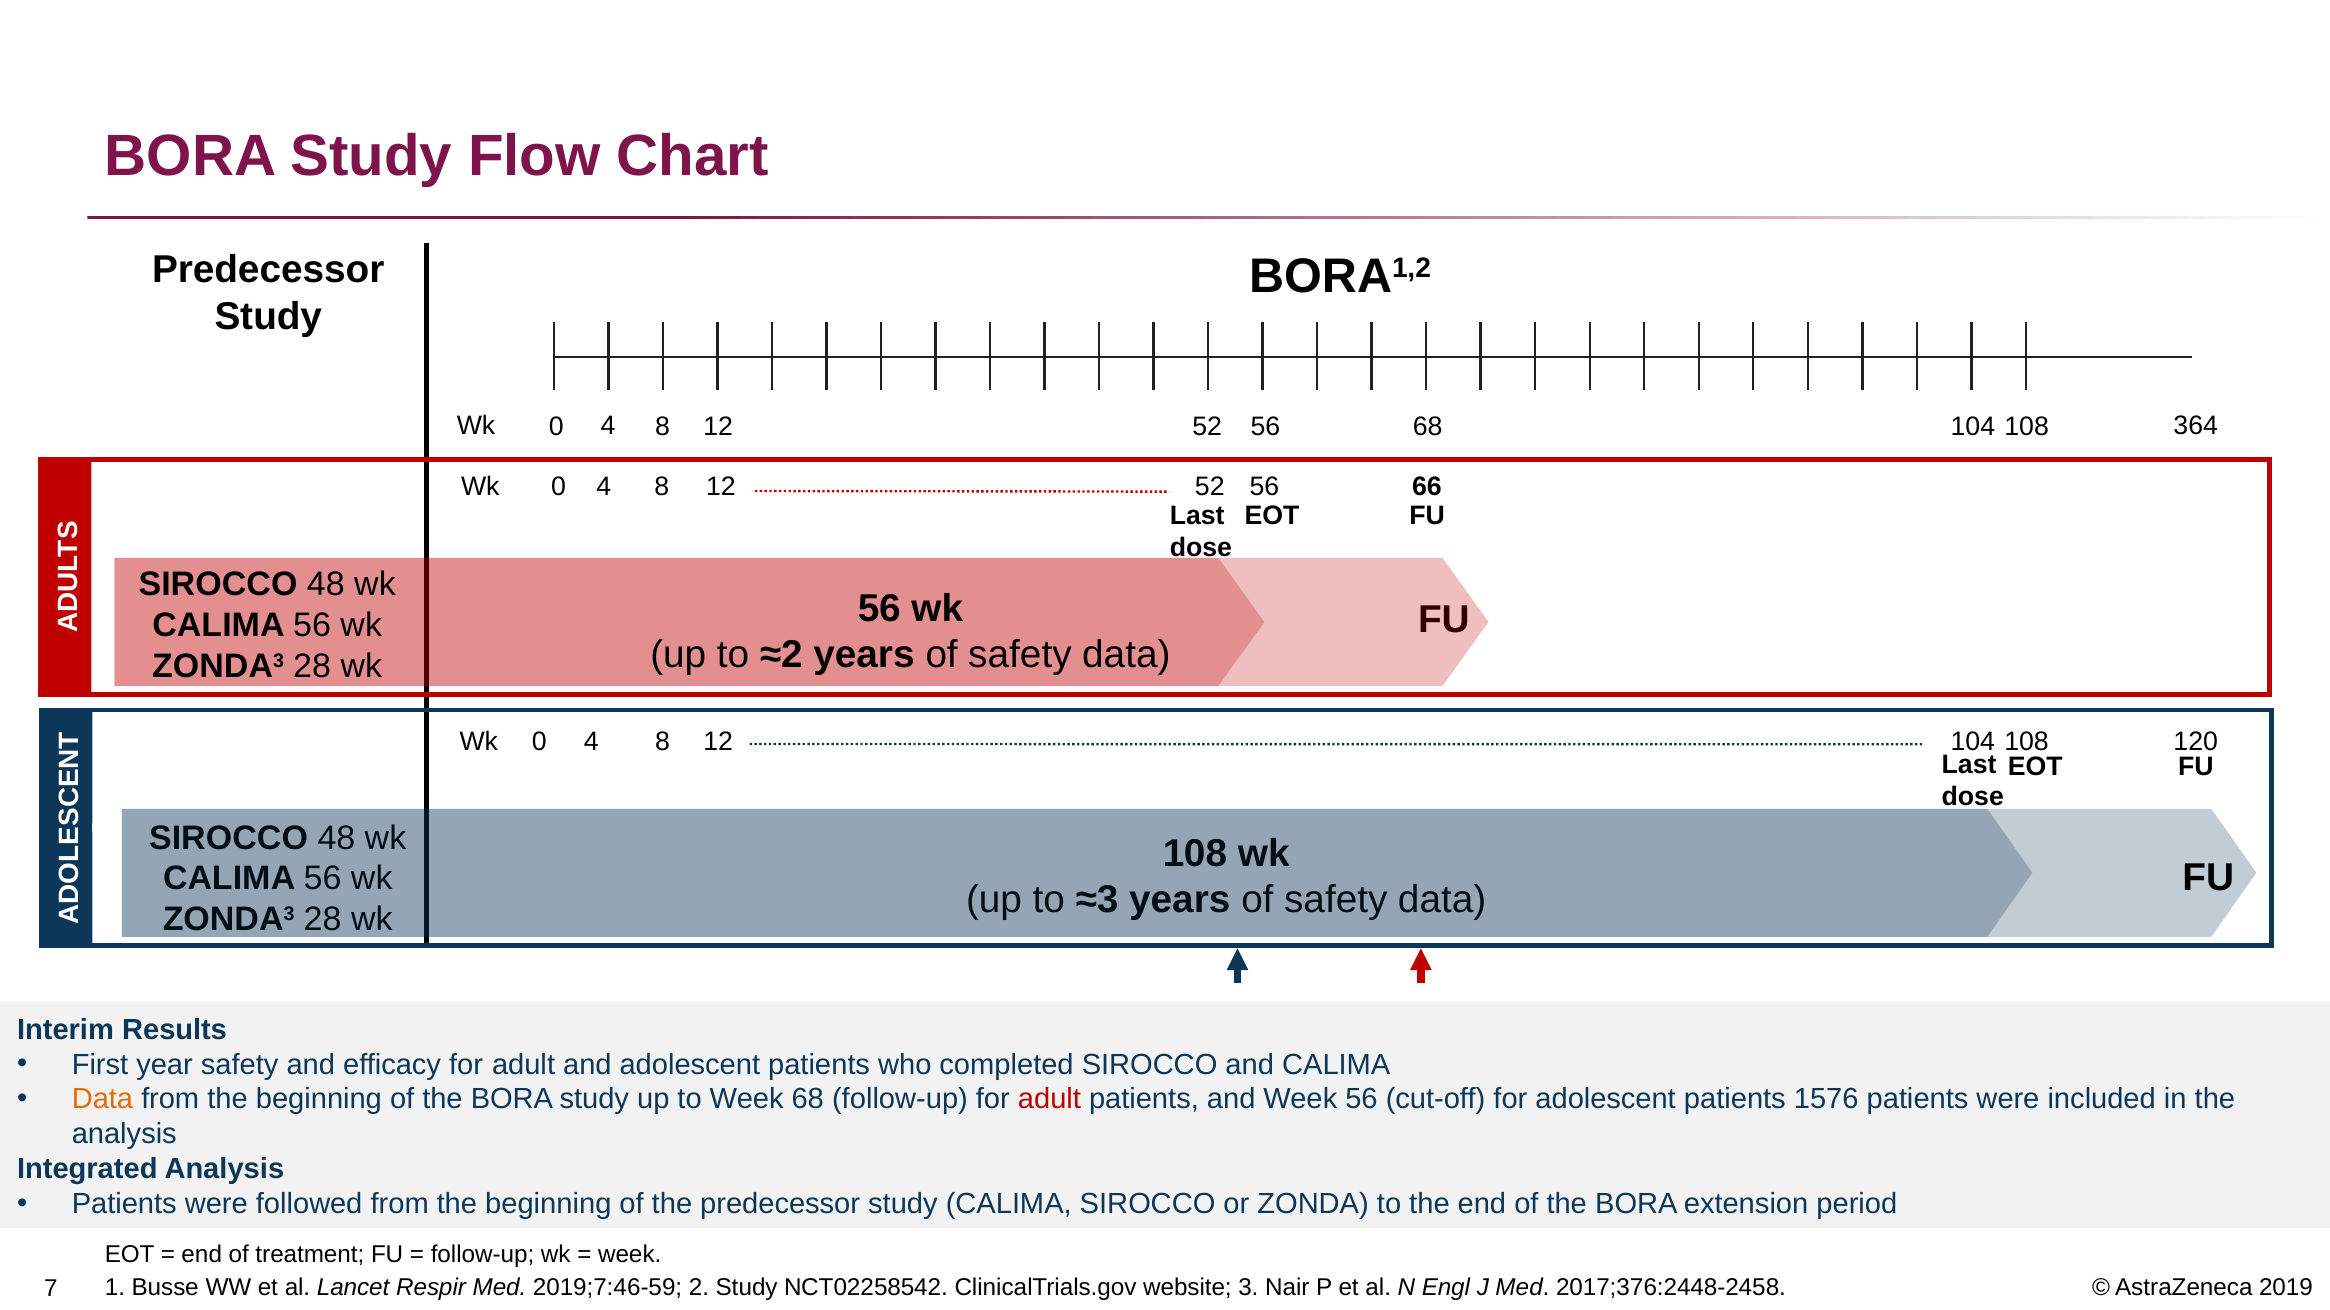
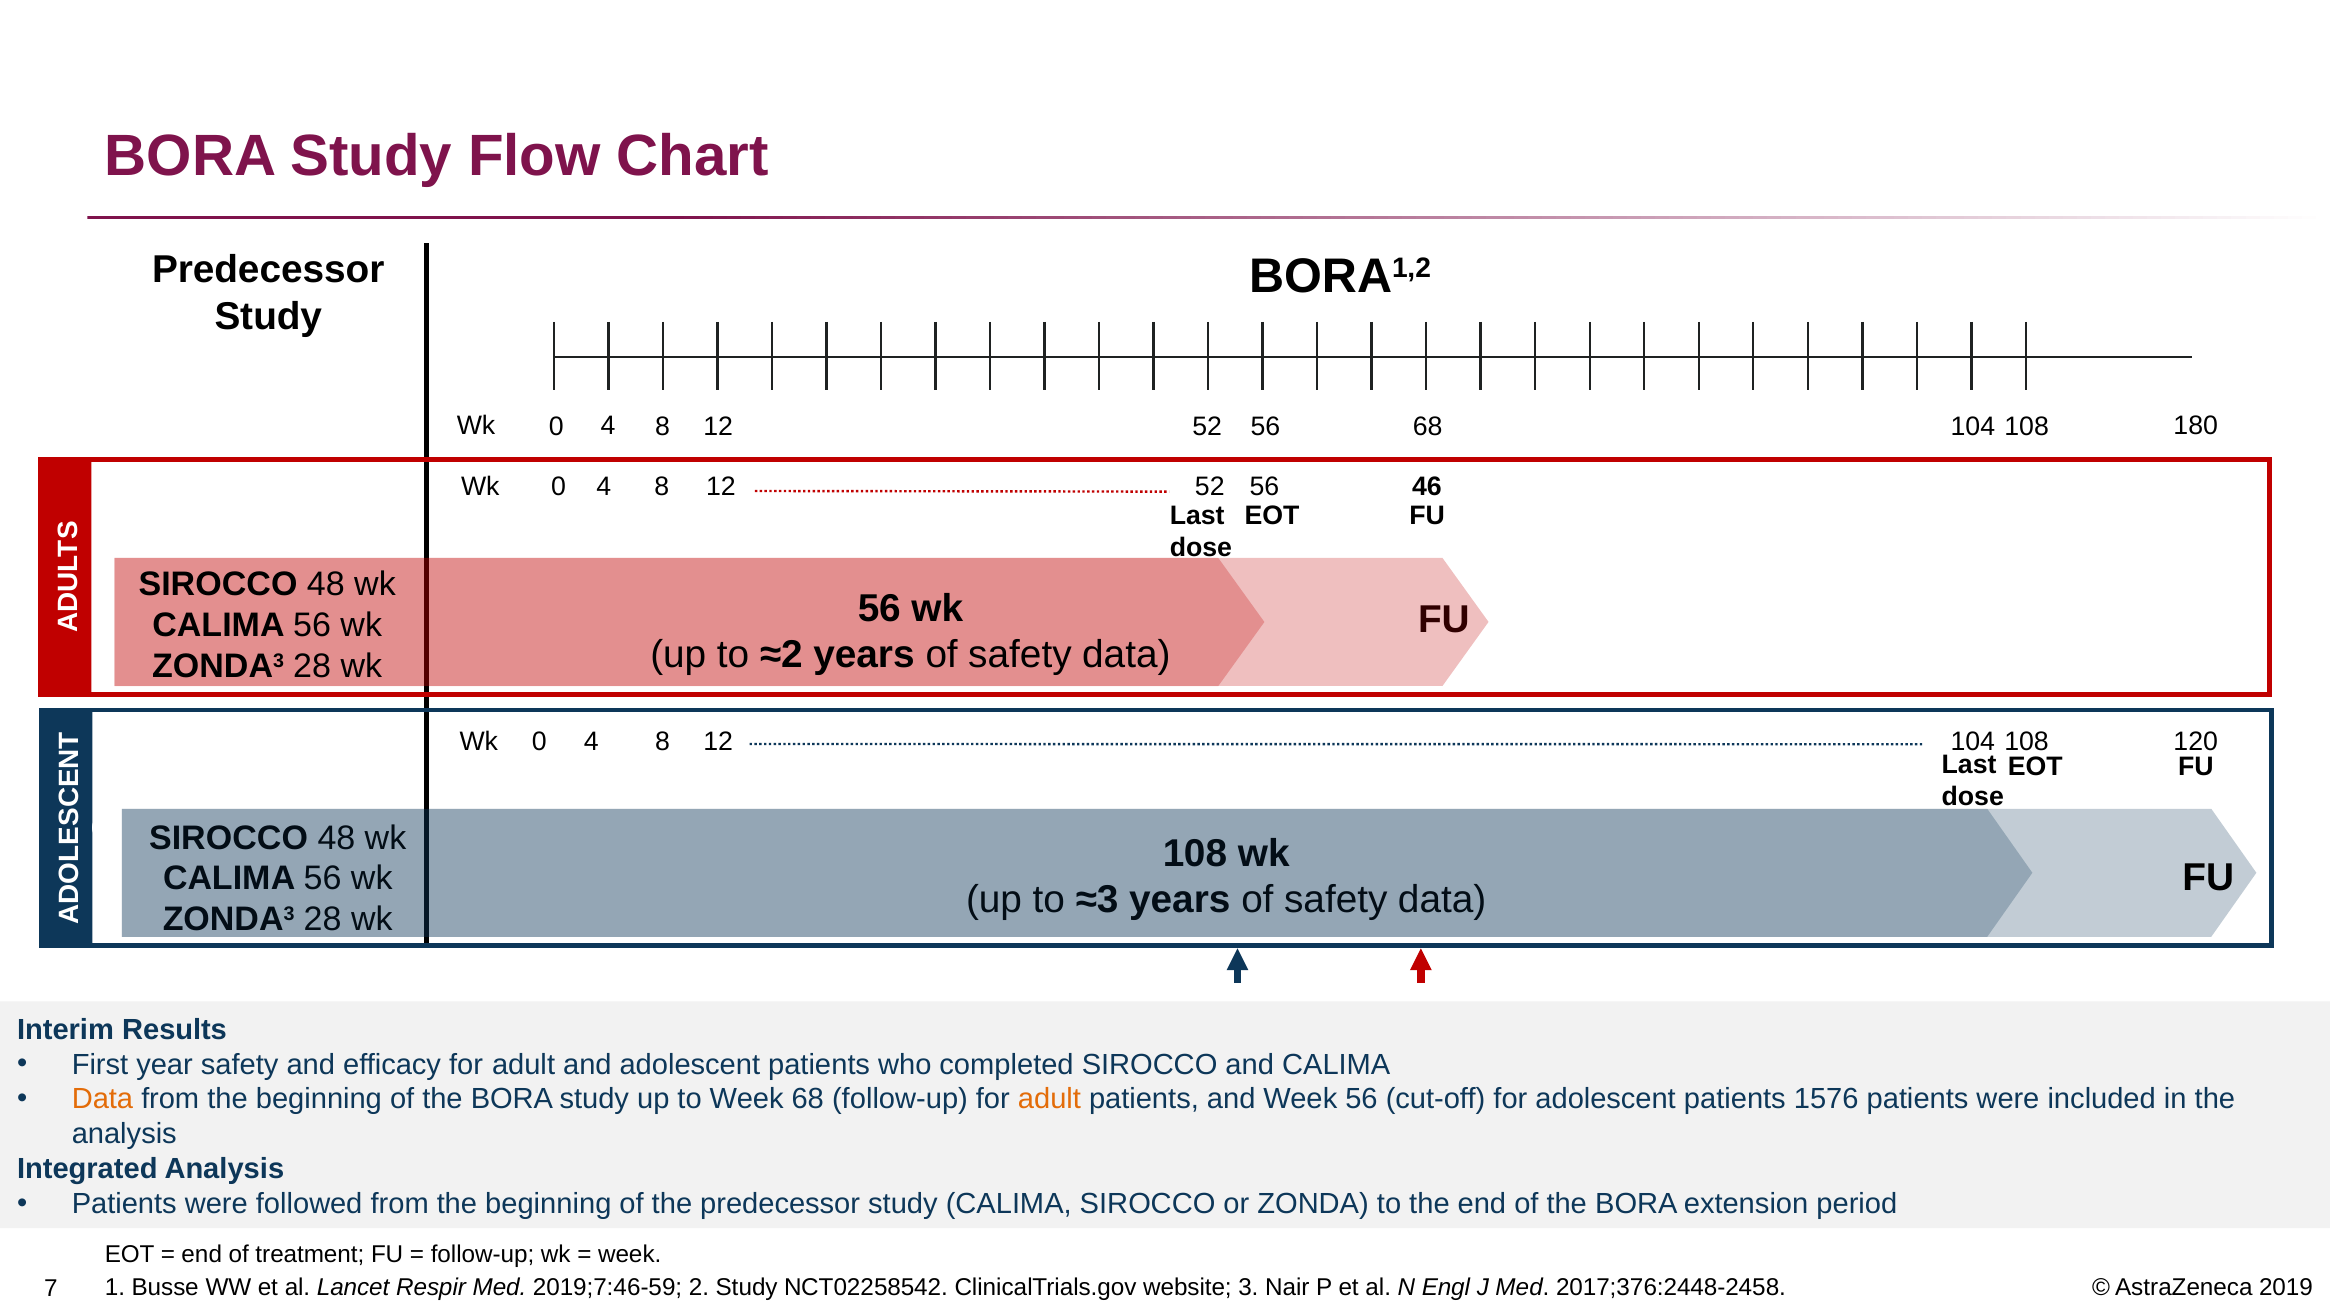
364: 364 -> 180 (2196, 426)
66: 66 -> 46 (1427, 487)
adult colour: red -> orange (1049, 1100)
